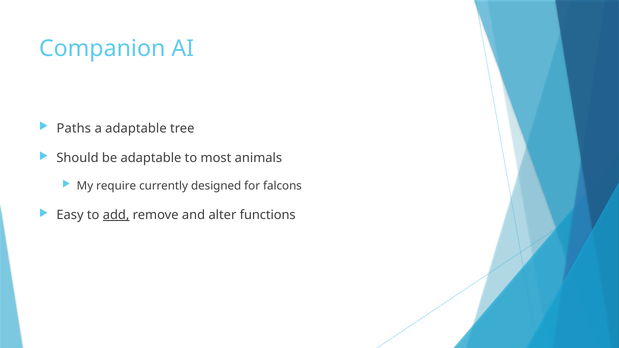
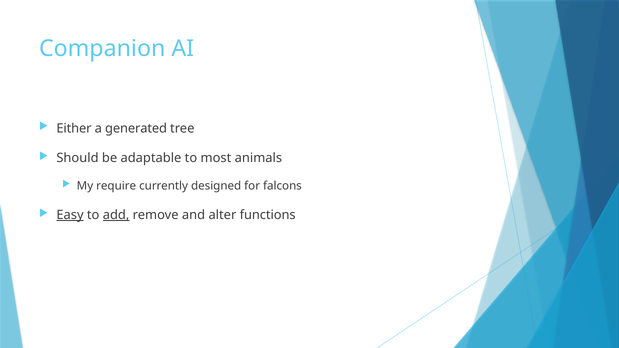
Paths: Paths -> Either (74, 128)
a adaptable: adaptable -> generated (136, 128)
Easy underline: none -> present (70, 215)
